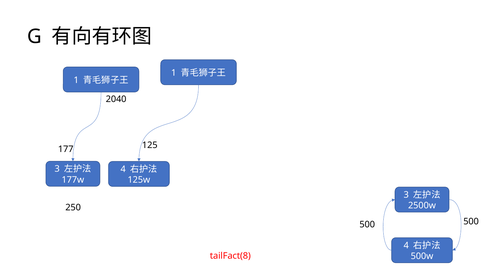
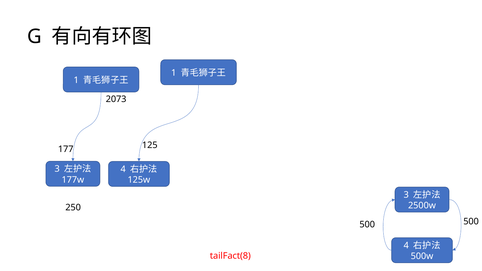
2040: 2040 -> 2073 (116, 99)
